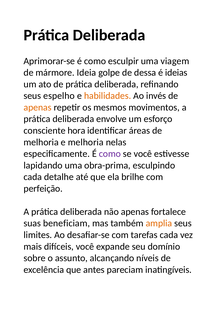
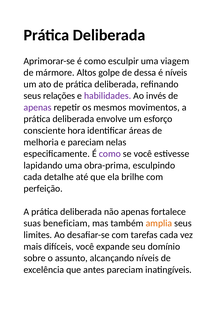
Ideia: Ideia -> Altos (86, 72)
é ideias: ideias -> níveis (176, 72)
espelho: espelho -> relações (59, 96)
habilidades colour: orange -> purple (108, 96)
apenas colour: orange -> purple (38, 107)
e melhoria: melhoria -> pareciam (86, 142)
